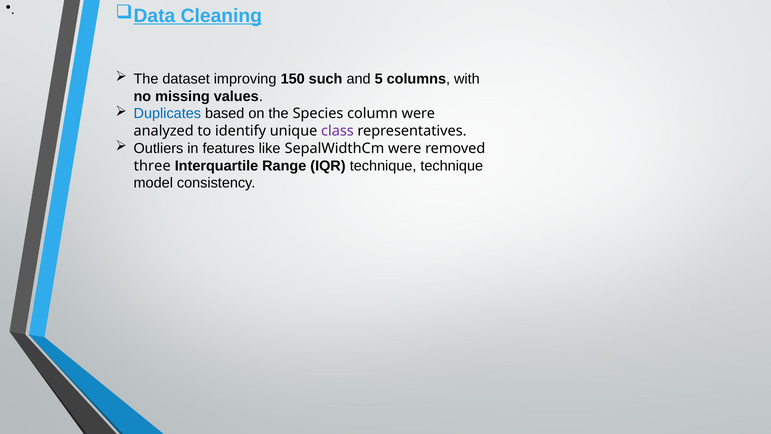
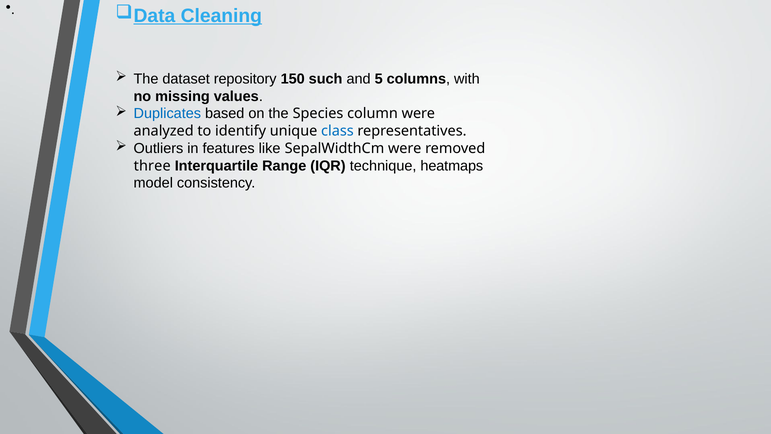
improving: improving -> repository (245, 79)
class colour: purple -> blue (337, 131)
technique technique: technique -> heatmaps (452, 166)
